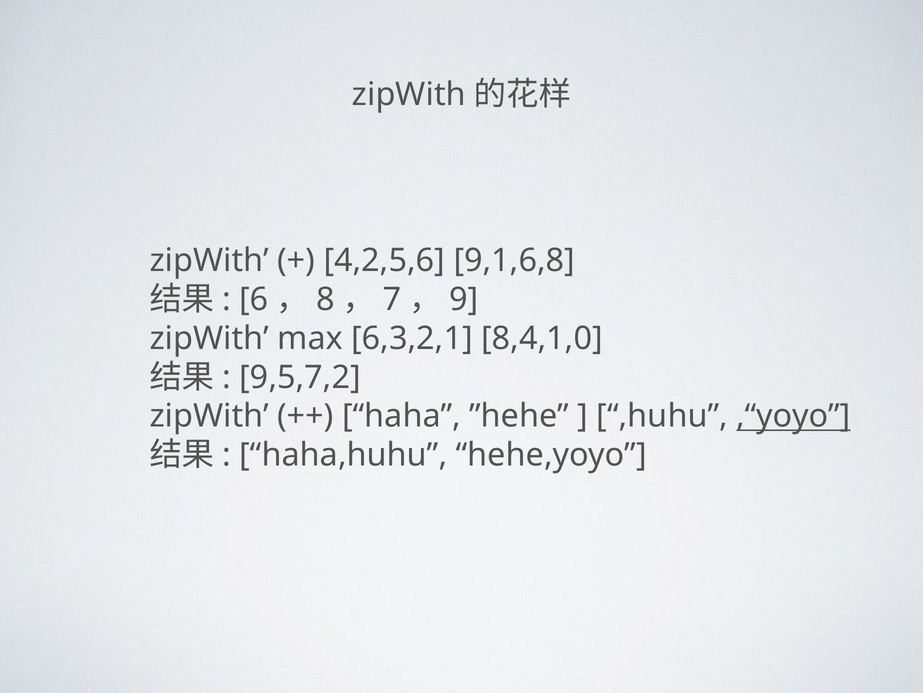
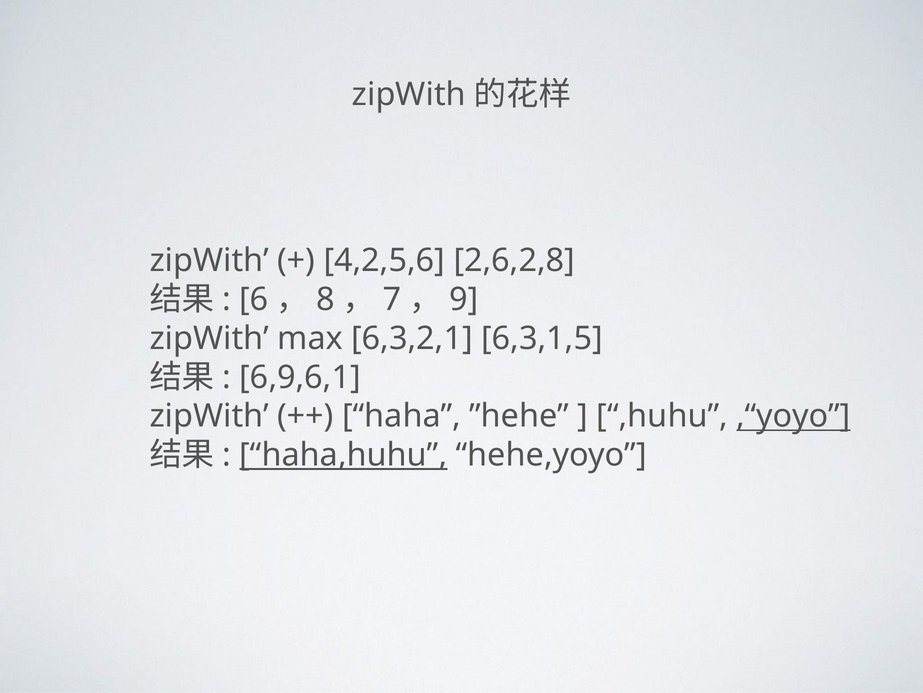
9,1,6,8: 9,1,6,8 -> 2,6,2,8 (514, 260)
8,4,1,0: 8,4,1,0 -> 6,3,1,5 (542, 338)
9,5,7,2: 9,5,7,2 -> 6,9,6,1 (300, 377)
haha,huhu underline: none -> present (343, 455)
